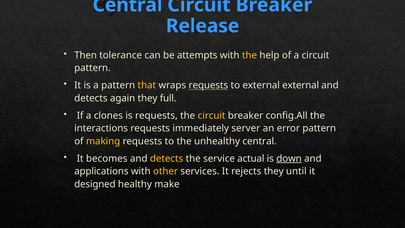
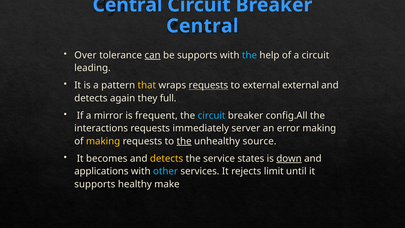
Release: Release -> Central (202, 26)
Then: Then -> Over (85, 55)
can underline: none -> present (153, 55)
be attempts: attempts -> supports (197, 55)
the colour: yellow -> light blue (249, 55)
pattern: pattern -> leading (92, 68)
clones: clones -> mirror (108, 115)
is requests: requests -> frequent (156, 115)
circuit colour: yellow -> light blue (212, 115)
error pattern: pattern -> making (319, 128)
the underline: none -> present (184, 141)
unhealthy central: central -> source (260, 141)
actual: actual -> states (251, 158)
other colour: yellow -> light blue (166, 171)
rejects they: they -> limit (274, 171)
designed: designed -> supports (95, 184)
